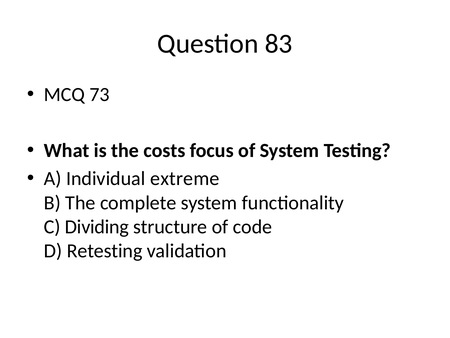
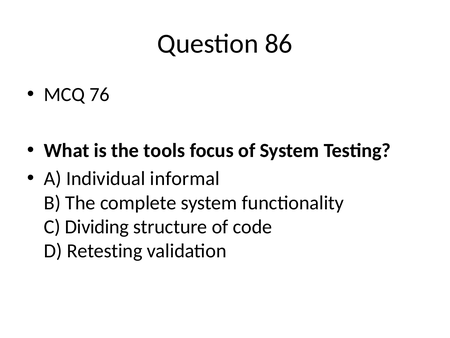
83: 83 -> 86 (279, 44)
73: 73 -> 76 (100, 94)
costs: costs -> tools (164, 150)
extreme: extreme -> informal (185, 178)
